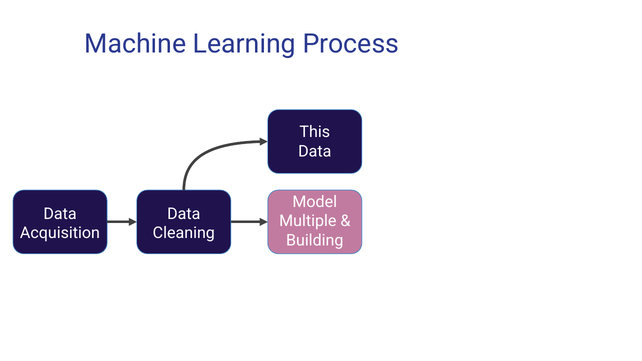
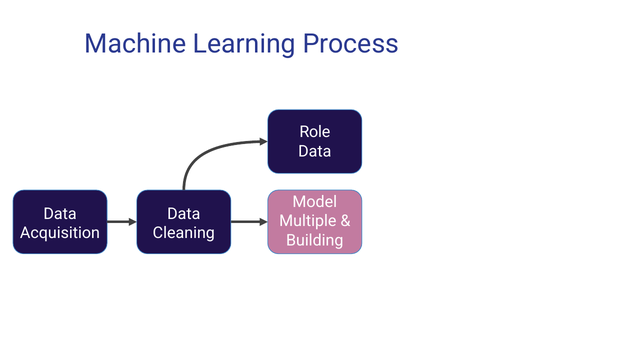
This: This -> Role (315, 132)
